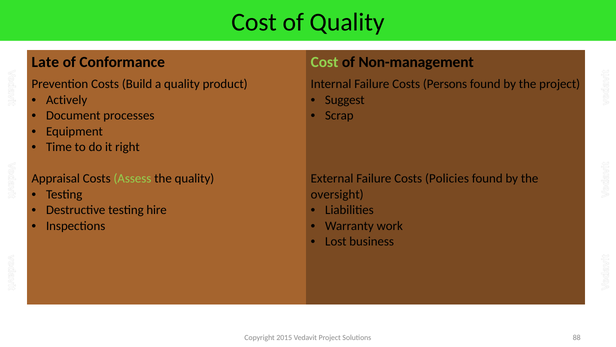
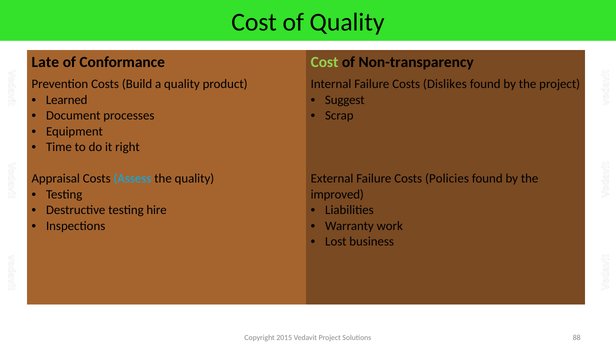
Non-management: Non-management -> Non-transparency (416, 62)
Persons: Persons -> Dislikes (445, 84)
Actively: Actively -> Learned (67, 100)
Assess colour: light green -> light blue (132, 178)
oversight: oversight -> improved (337, 194)
